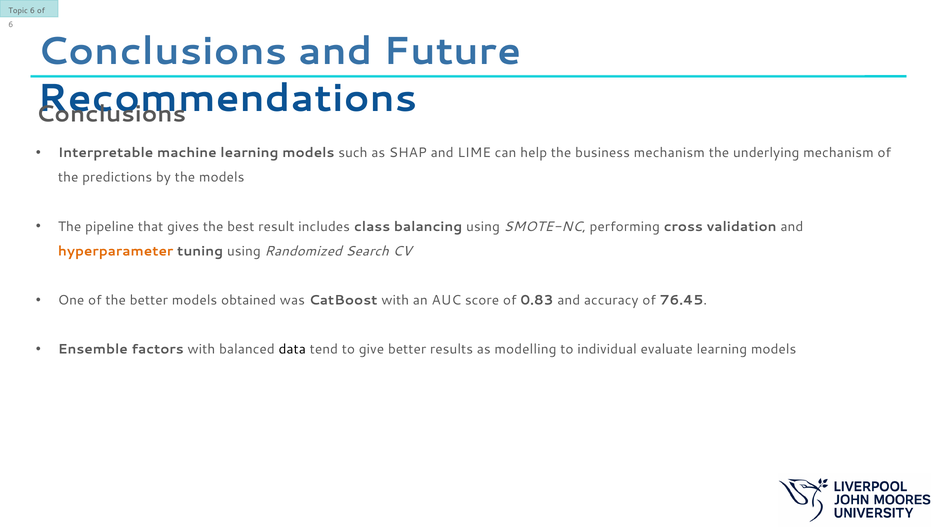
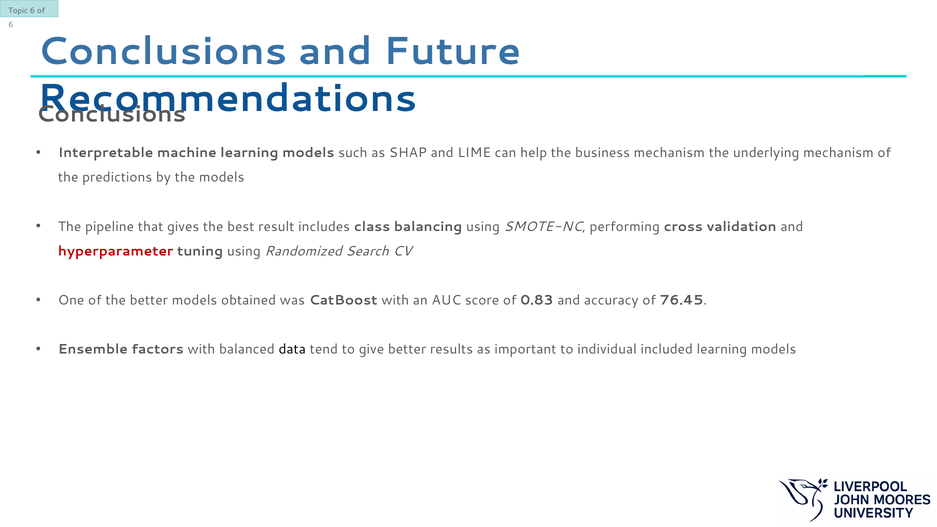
hyperparameter colour: orange -> red (116, 251)
modelling: modelling -> important (525, 350)
evaluate: evaluate -> included (667, 350)
